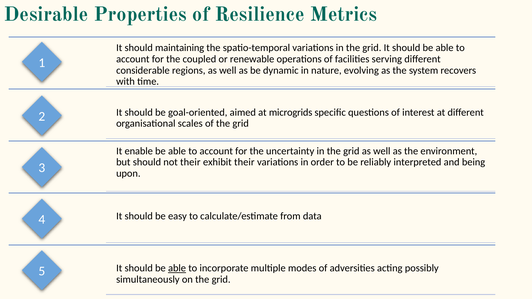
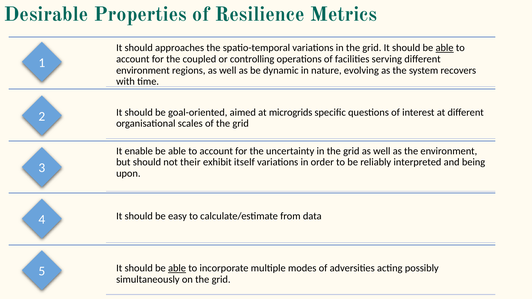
maintaining: maintaining -> approaches (180, 48)
able underline: none -> present (445, 48)
renewable: renewable -> controlling (252, 59)
considerable: considerable -> environment (143, 70)
exhibit their: their -> itself (244, 162)
